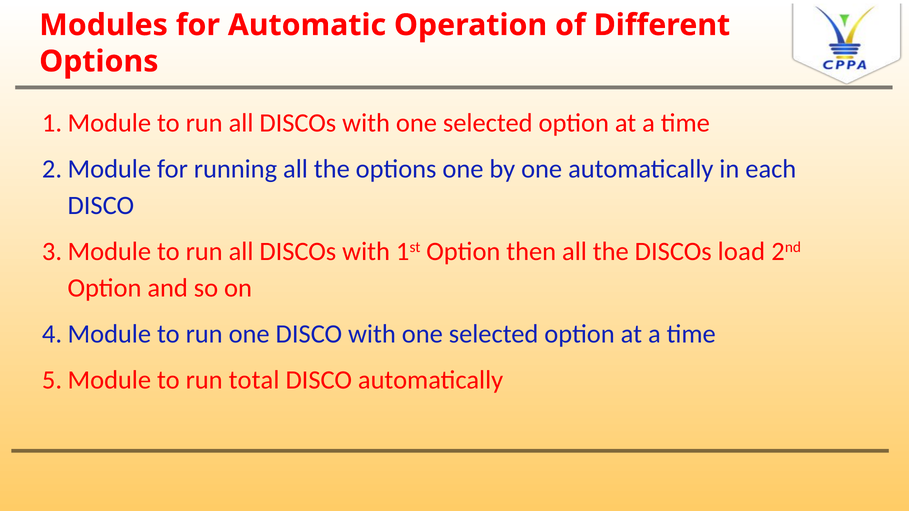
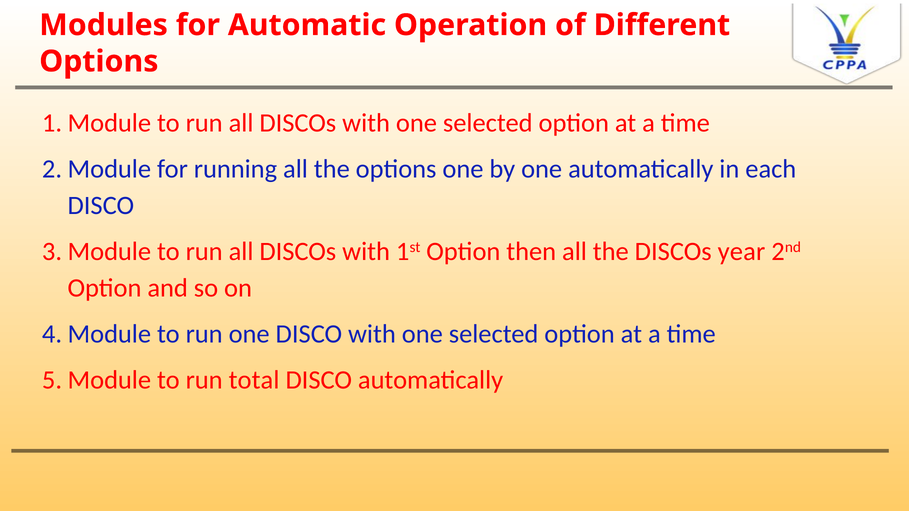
load: load -> year (741, 252)
